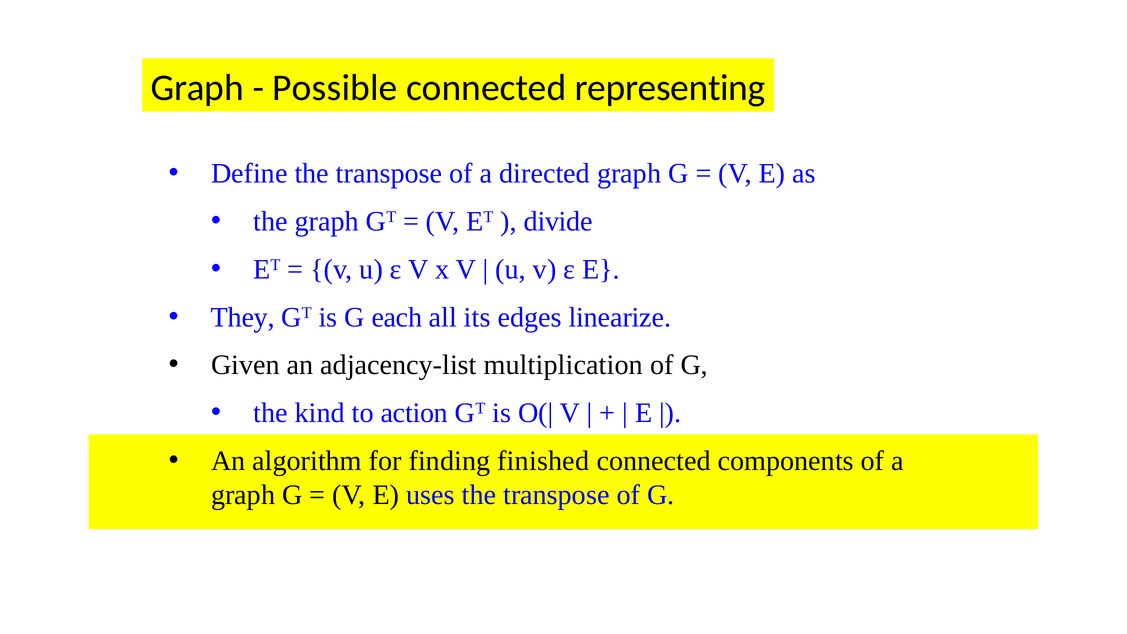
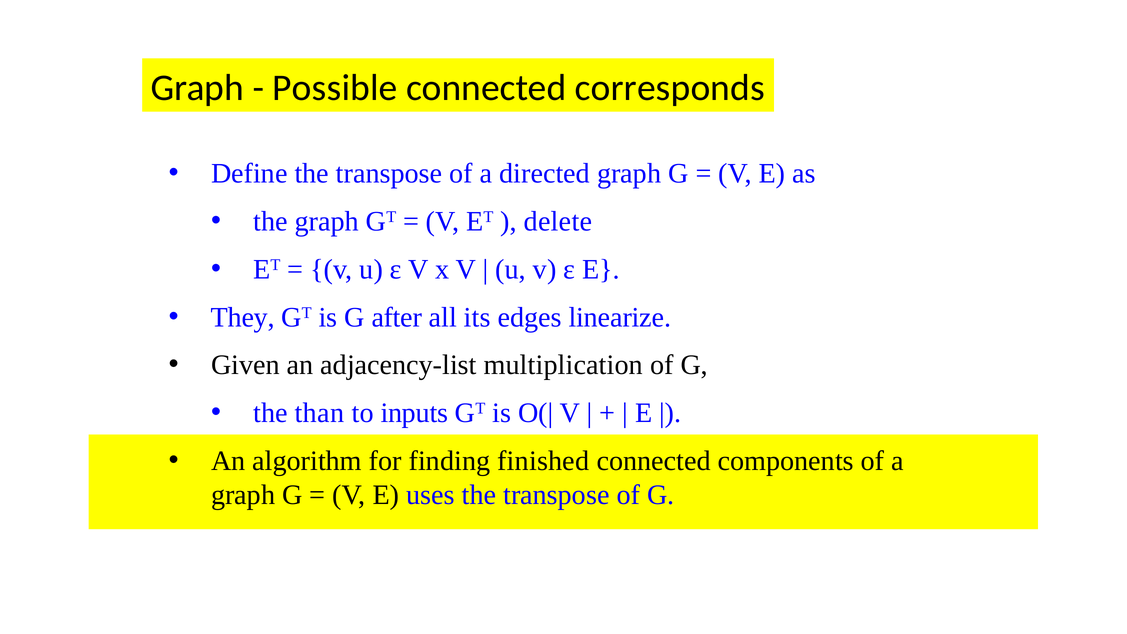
representing: representing -> corresponds (670, 88)
divide: divide -> delete (558, 221)
each: each -> after (397, 317)
kind: kind -> than (320, 413)
action: action -> inputs (414, 413)
